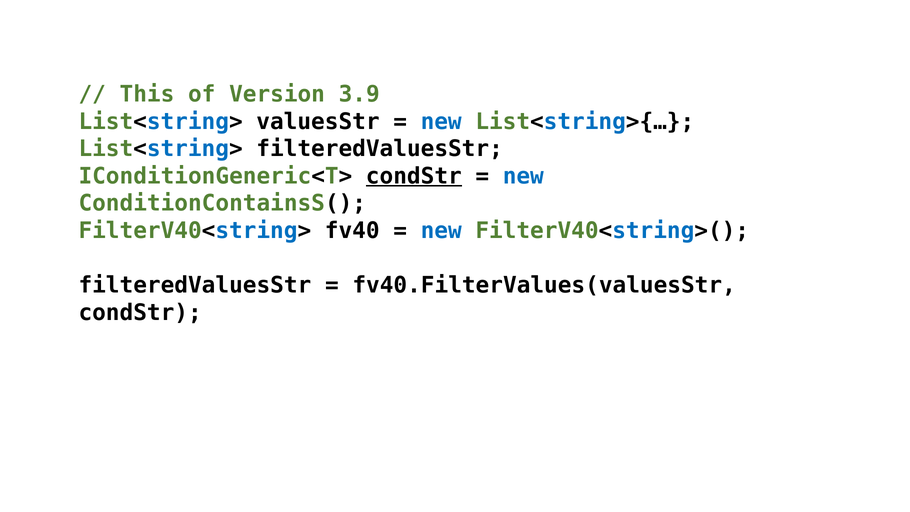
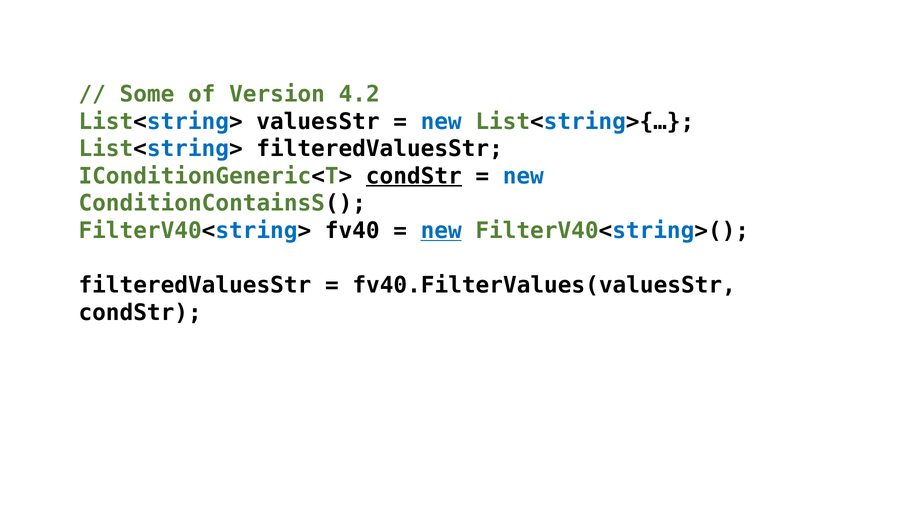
This: This -> Some (147, 94)
3.9: 3.9 -> 4.2 (359, 94)
new underline: none -> present (441, 231)
